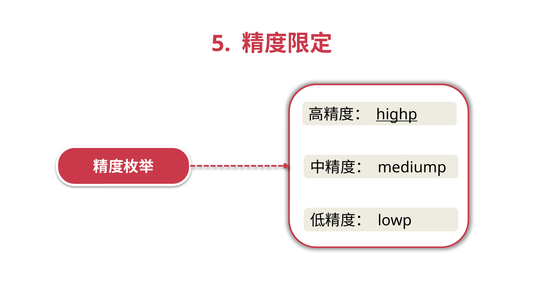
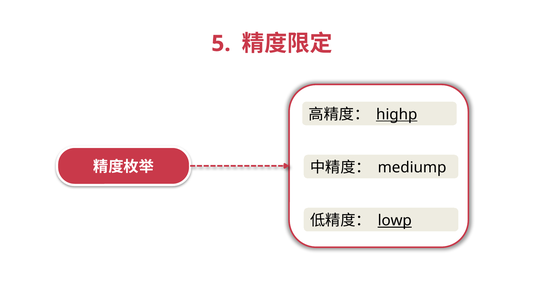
lowp underline: none -> present (395, 221)
